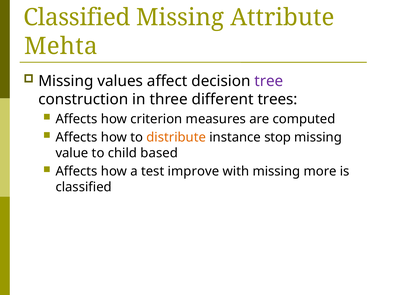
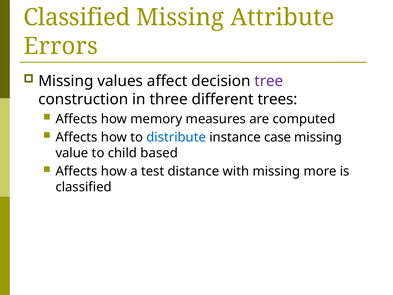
Mehta: Mehta -> Errors (61, 46)
criterion: criterion -> memory (156, 119)
distribute colour: orange -> blue (176, 137)
stop: stop -> case (278, 137)
improve: improve -> distance (193, 171)
